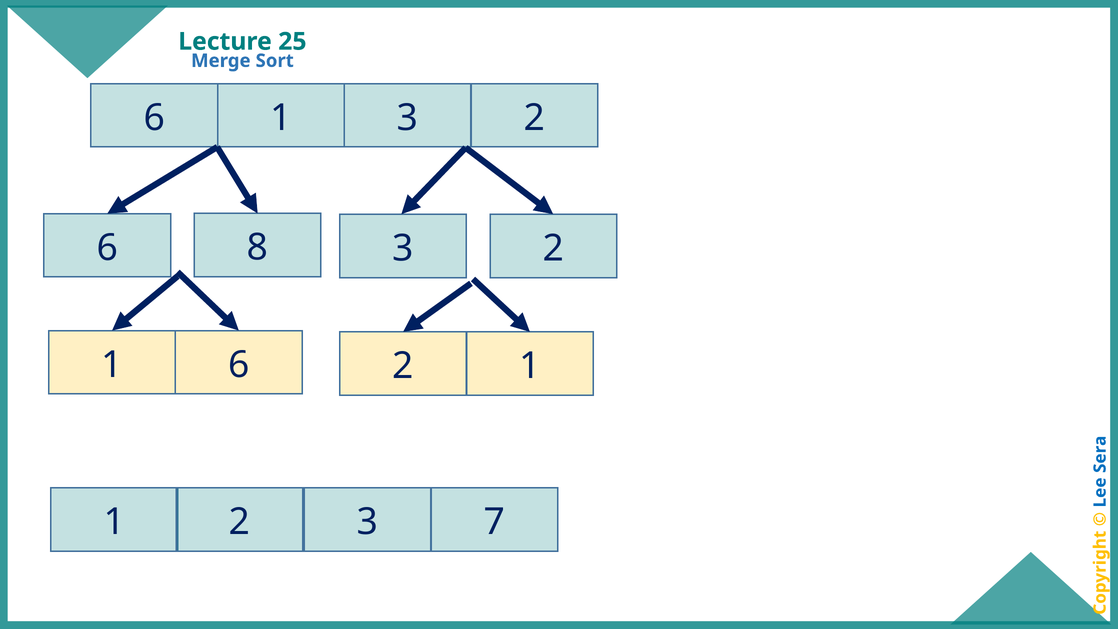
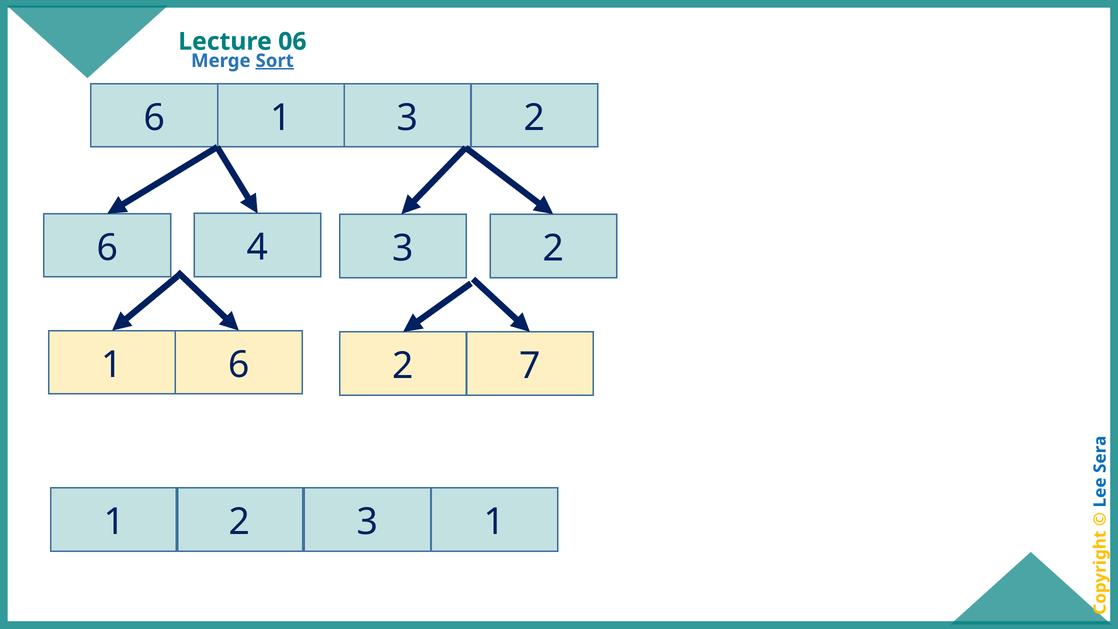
25: 25 -> 06 (292, 42)
Sort underline: none -> present (275, 61)
8: 8 -> 4 (258, 248)
2 1: 1 -> 7 (530, 366)
3 7: 7 -> 1 (494, 522)
